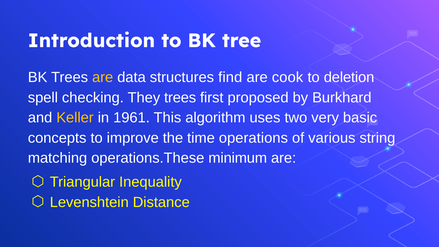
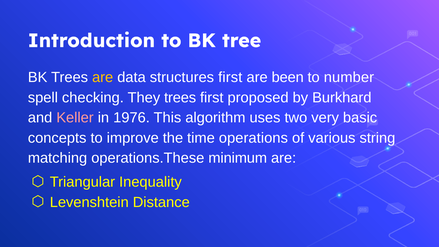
structures find: find -> first (230, 77)
cook: cook -> been (288, 77)
deletion: deletion -> number (349, 77)
Keller colour: yellow -> pink (75, 118)
1961: 1961 -> 1976 (132, 118)
